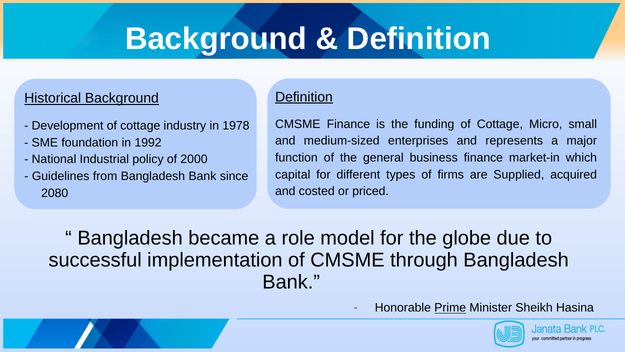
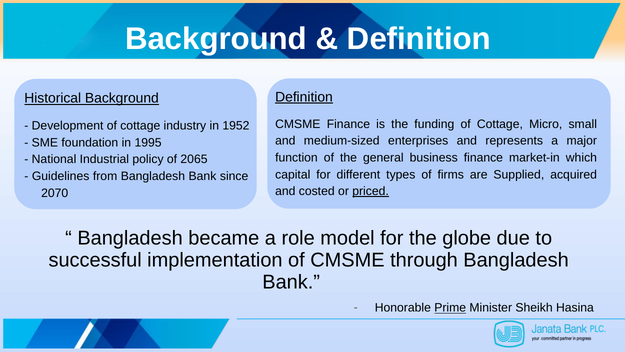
1978: 1978 -> 1952 (236, 126)
1992: 1992 -> 1995 (148, 142)
2000: 2000 -> 2065 (194, 159)
priced underline: none -> present (371, 191)
2080: 2080 -> 2070 (55, 193)
